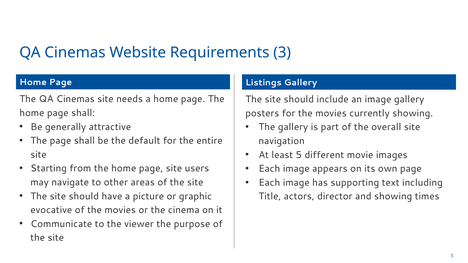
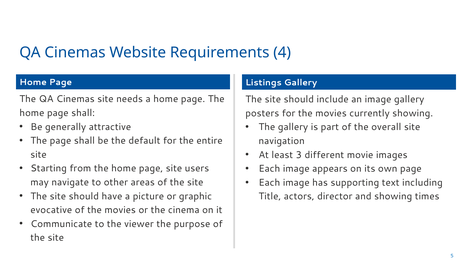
3: 3 -> 4 (282, 53)
least 5: 5 -> 3 (299, 155)
